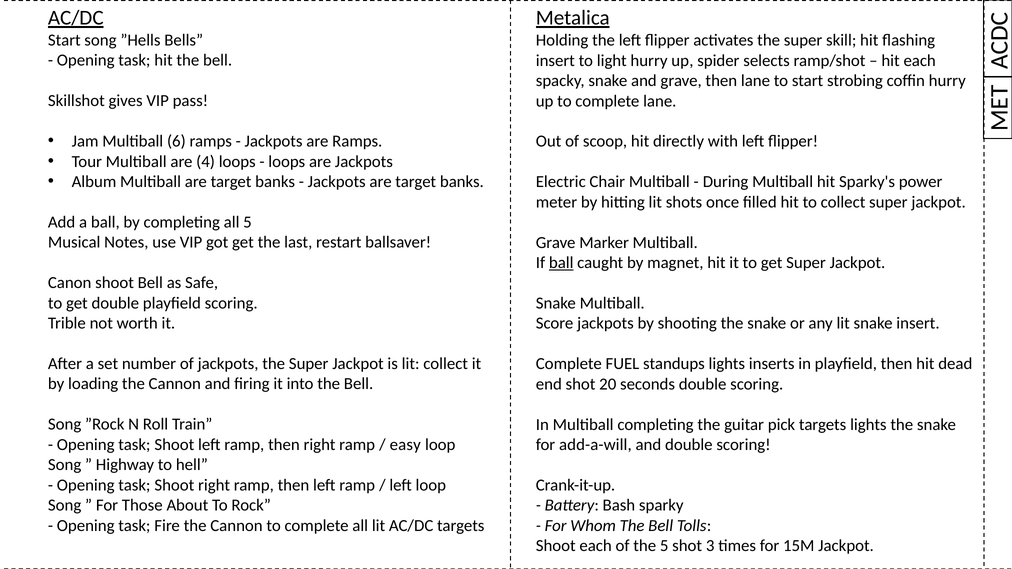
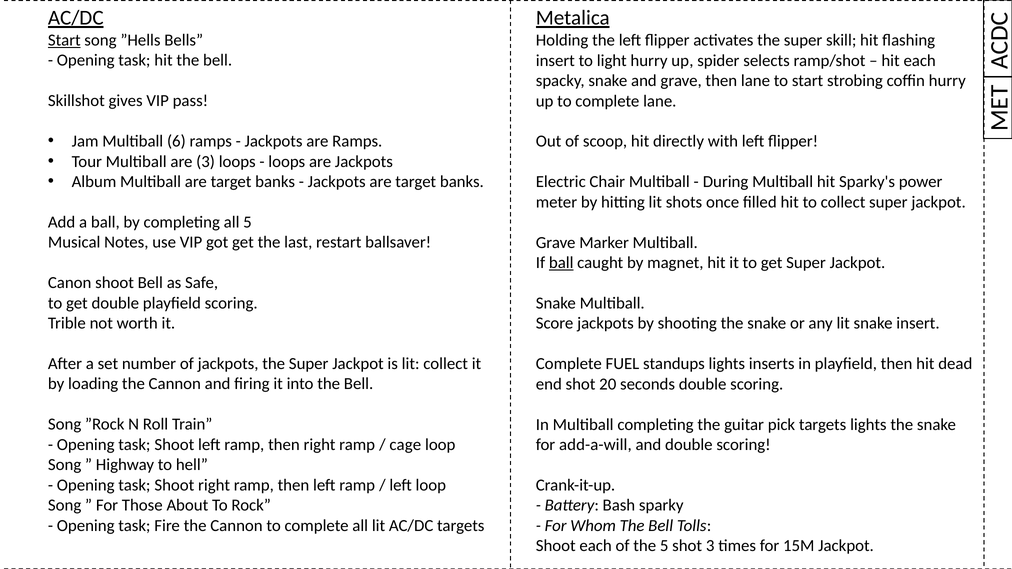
Start underline: none -> present (64, 40)
are 4: 4 -> 3 (206, 162)
easy: easy -> cage (405, 445)
